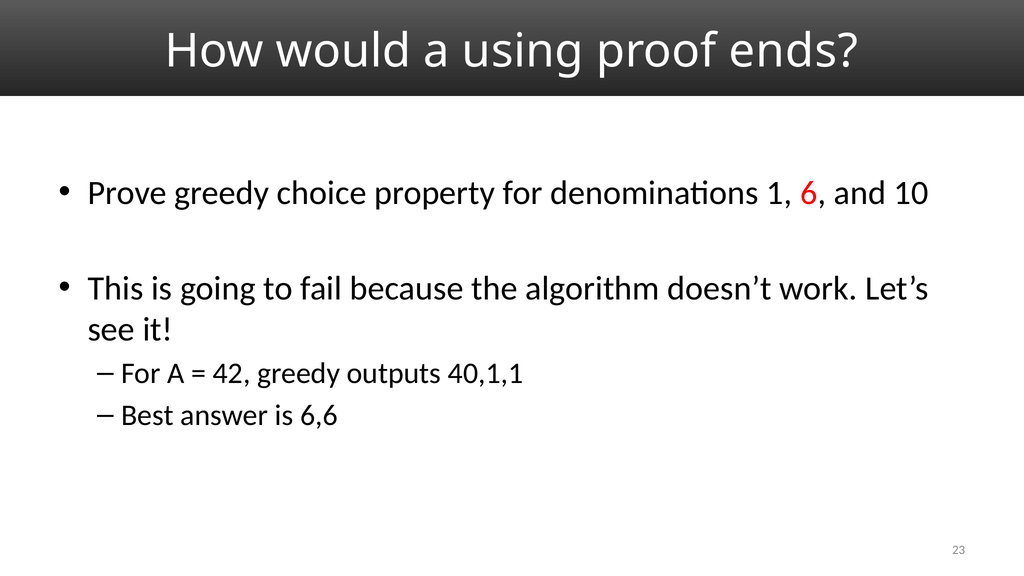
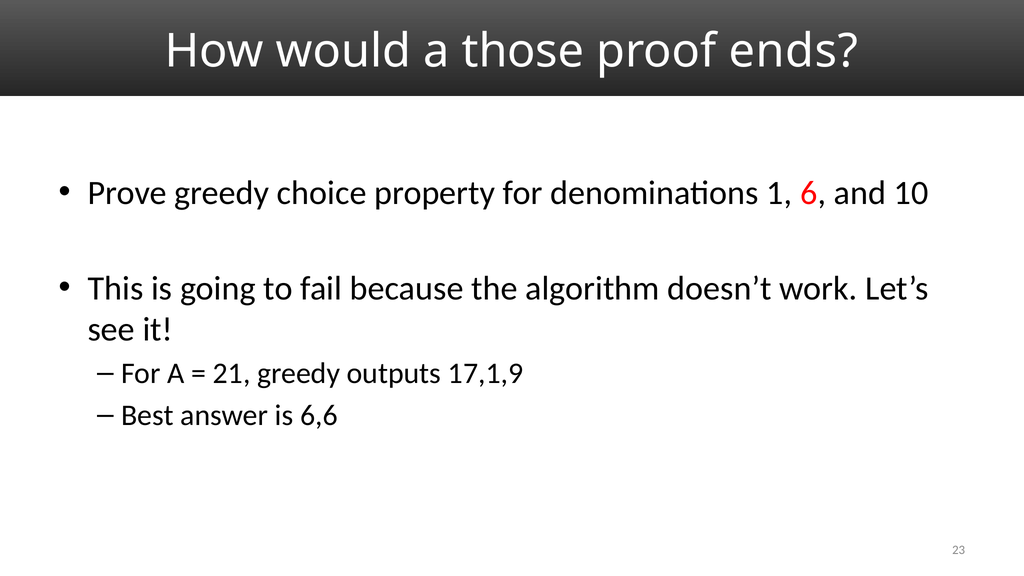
using: using -> those (523, 51)
42: 42 -> 21 (232, 373)
40,1,1: 40,1,1 -> 17,1,9 (486, 373)
